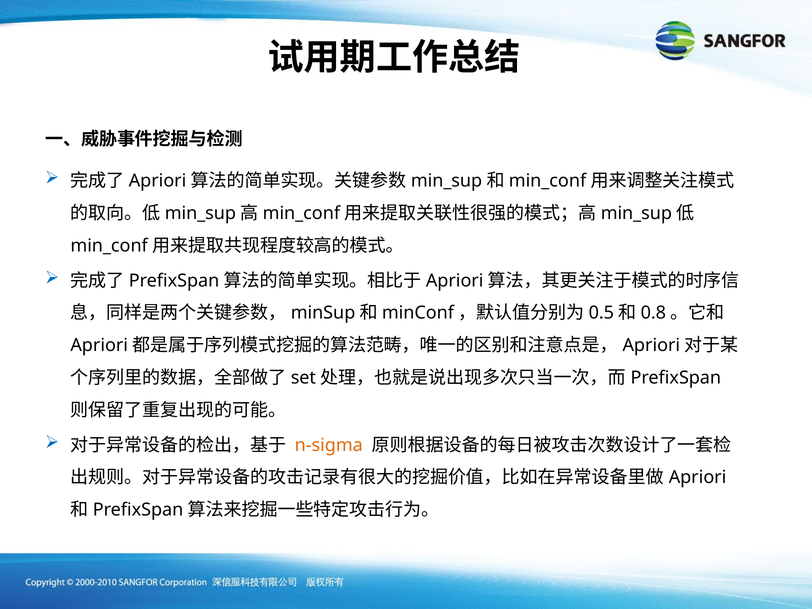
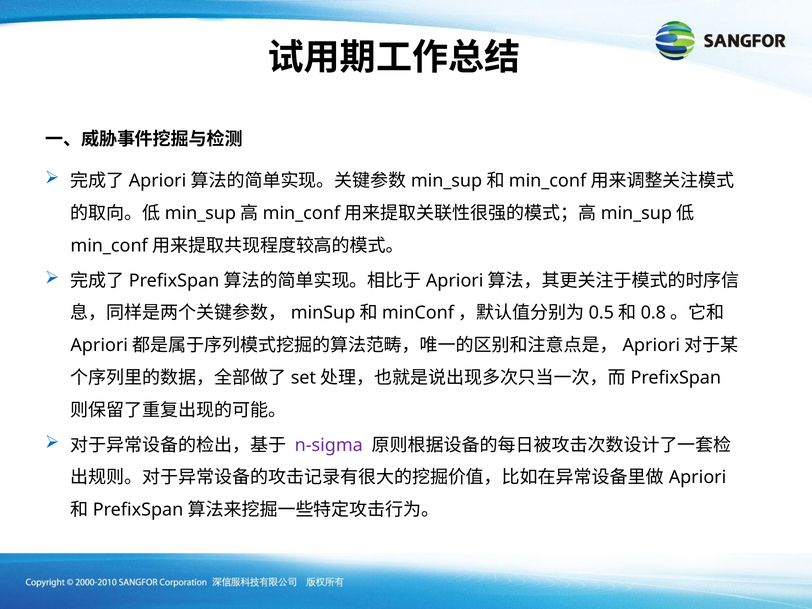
n-sigma colour: orange -> purple (329, 445)
